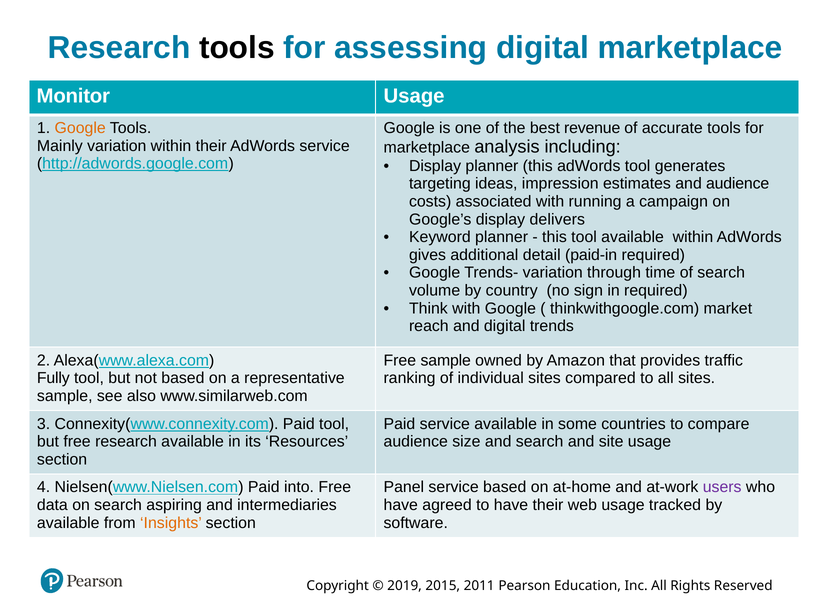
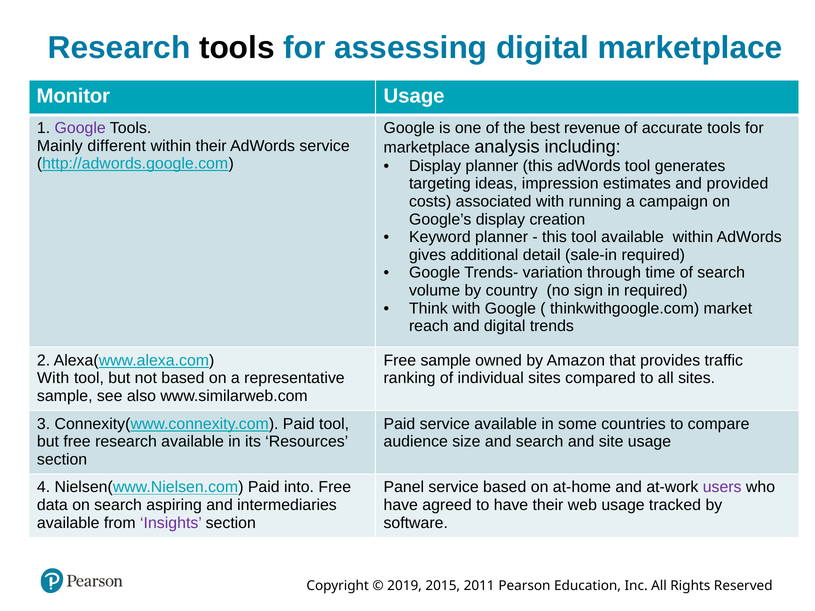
Google colour: orange -> purple (80, 128)
Mainly variation: variation -> different (117, 146)
and audience: audience -> provided (737, 184)
delivers: delivers -> creation (557, 219)
paid-in: paid-in -> sale-in (591, 255)
Fully: Fully -> With (53, 378)
Insights colour: orange -> purple (171, 523)
